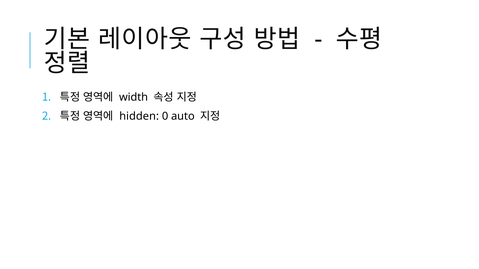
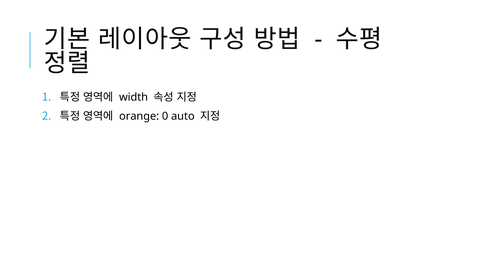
hidden: hidden -> orange (139, 116)
